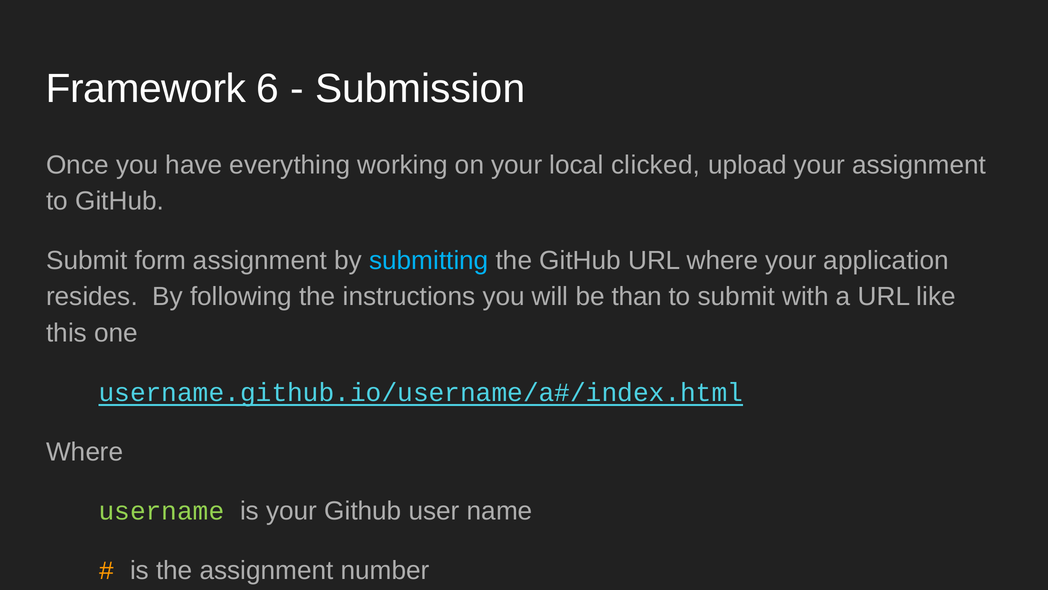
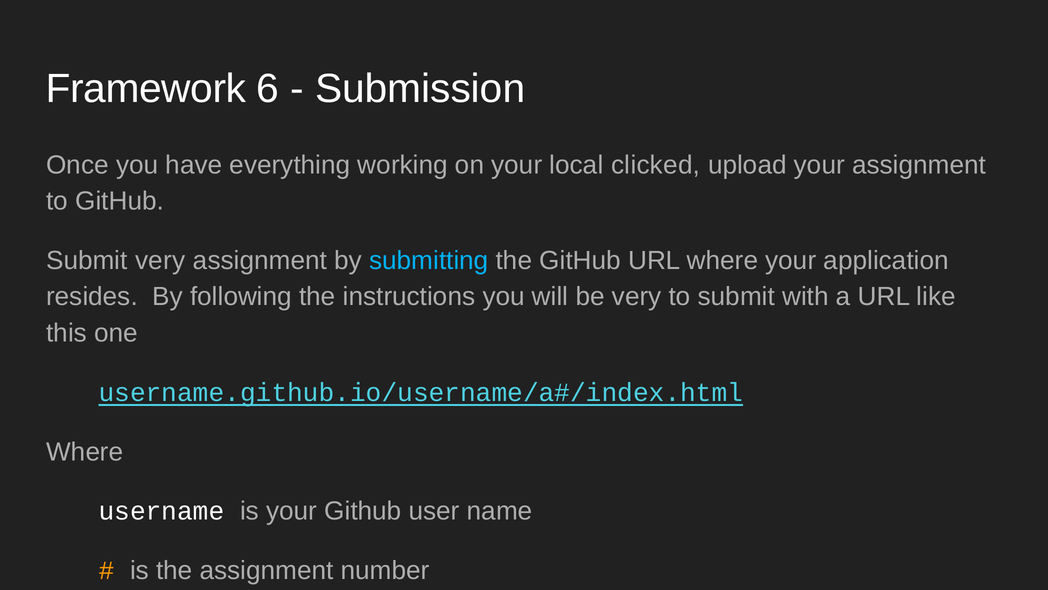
Submit form: form -> very (160, 260)
be than: than -> very (637, 297)
username colour: light green -> white (161, 511)
